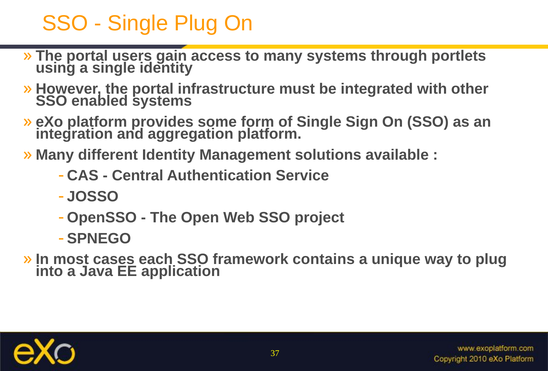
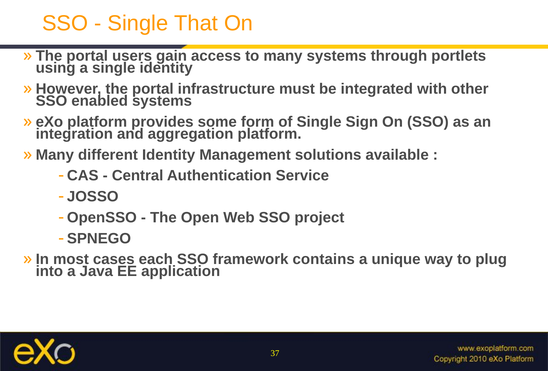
Single Plug: Plug -> That (196, 23)
